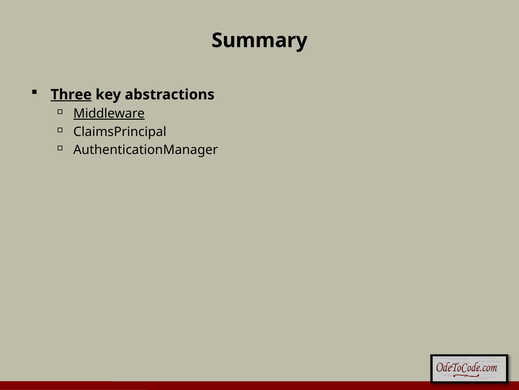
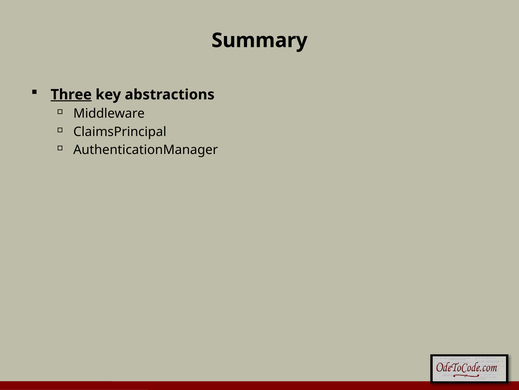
Middleware underline: present -> none (109, 113)
